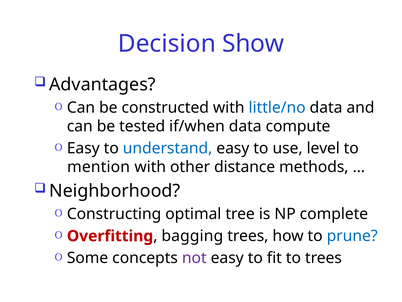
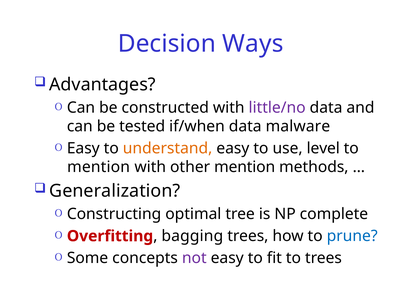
Show: Show -> Ways (253, 44)
little/no colour: blue -> purple (277, 107)
compute: compute -> malware (298, 126)
understand colour: blue -> orange (168, 148)
other distance: distance -> mention (245, 167)
Neighborhood: Neighborhood -> Generalization (115, 191)
